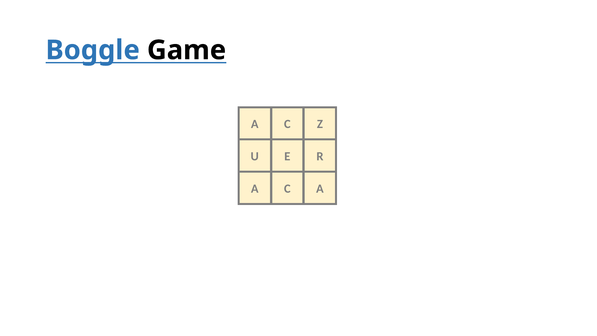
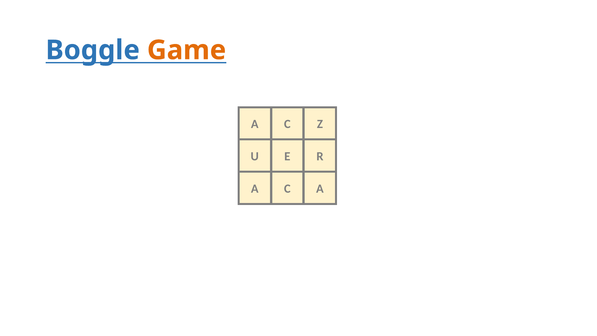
Game colour: black -> orange (187, 50)
